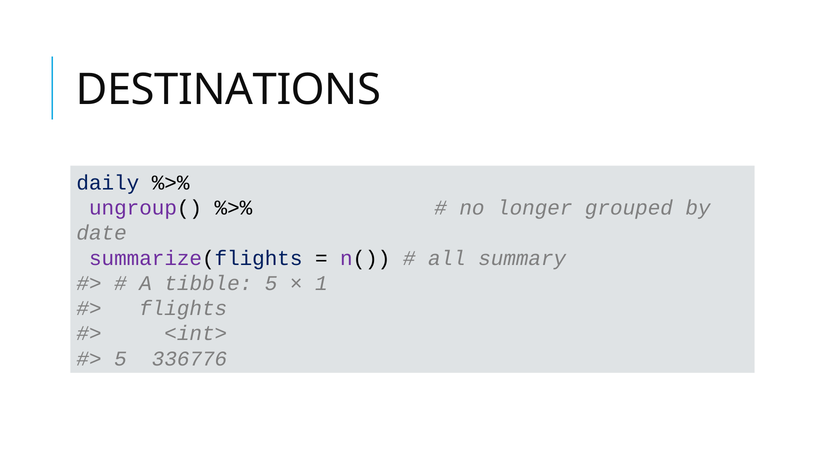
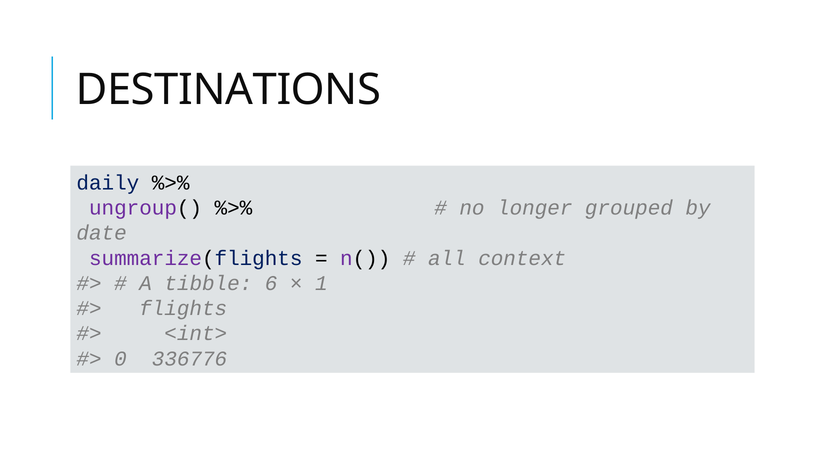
summary: summary -> context (522, 258)
tibble 5: 5 -> 6 (271, 283)
5: 5 -> 0 (120, 359)
